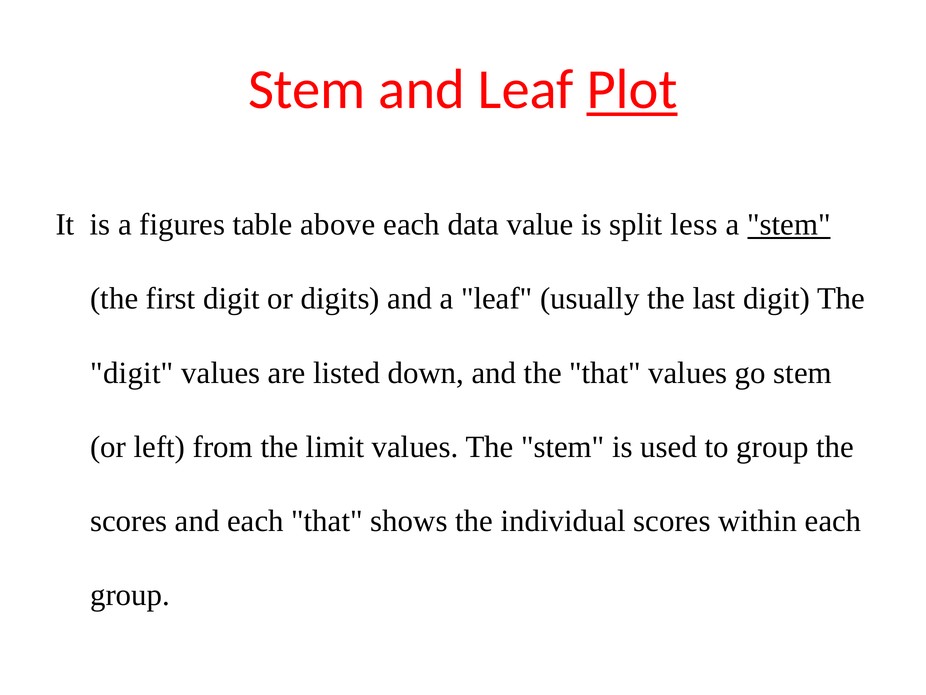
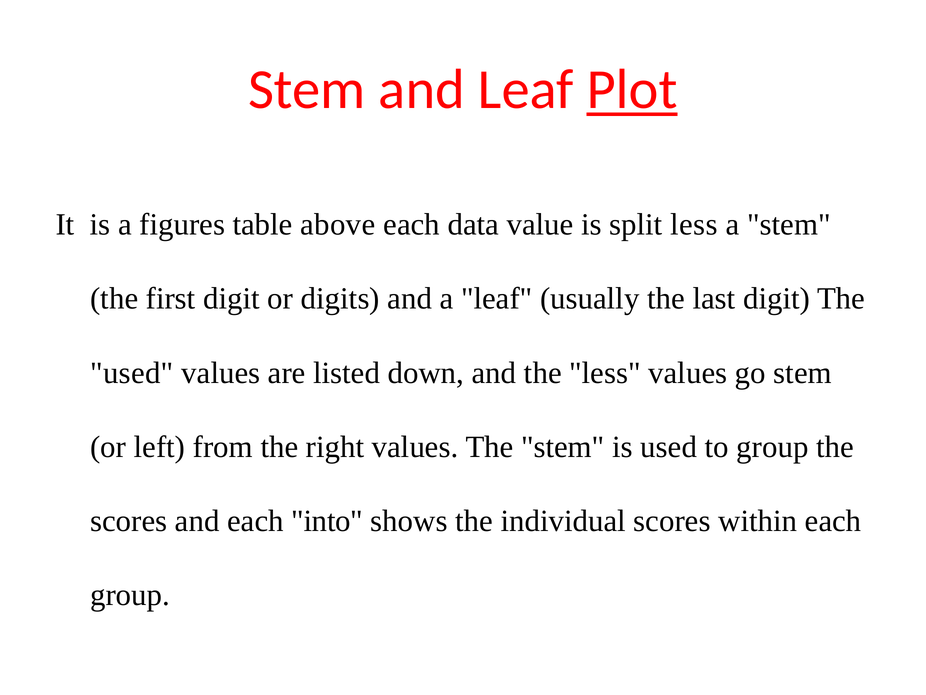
stem underline: present -> none (789, 224)
digit: digit -> used (132, 373)
the that: that -> less (605, 373)
limit: limit -> right (335, 447)
each that: that -> into (327, 521)
